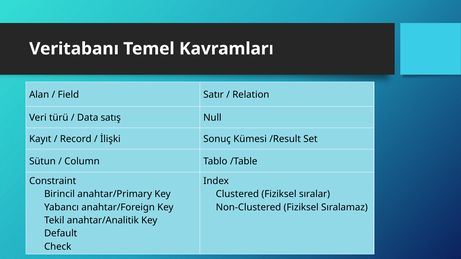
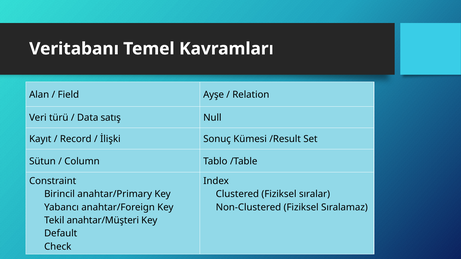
Satır: Satır -> Ayşe (214, 95)
anahtar/Analitik: anahtar/Analitik -> anahtar/Müşteri (103, 221)
